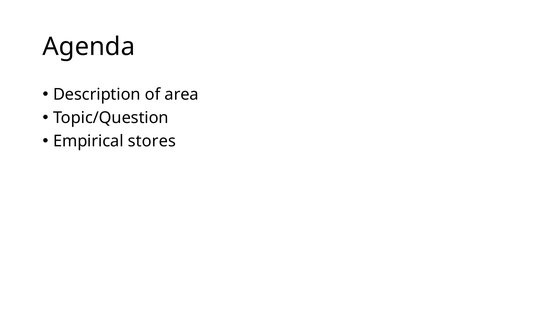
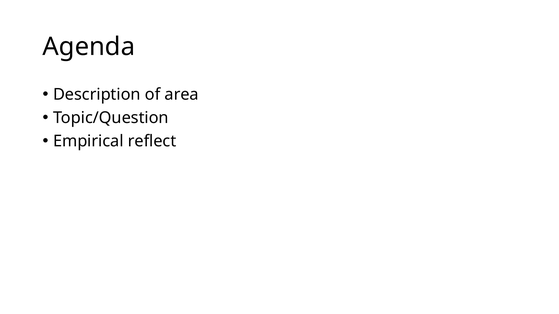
stores: stores -> reflect (152, 141)
